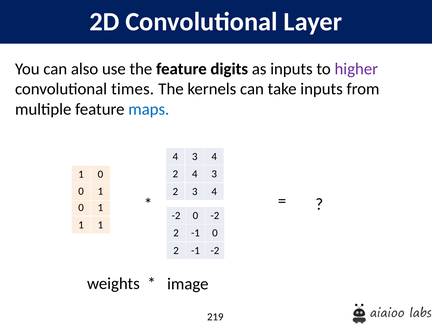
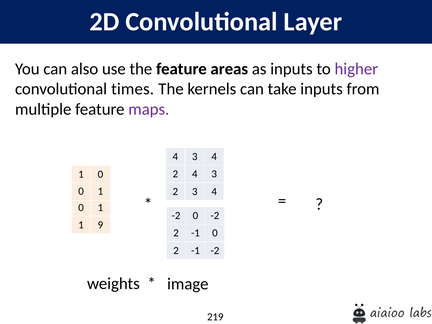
digits: digits -> areas (229, 69)
maps colour: blue -> purple (149, 109)
1: 1 -> 9 (100, 225)
